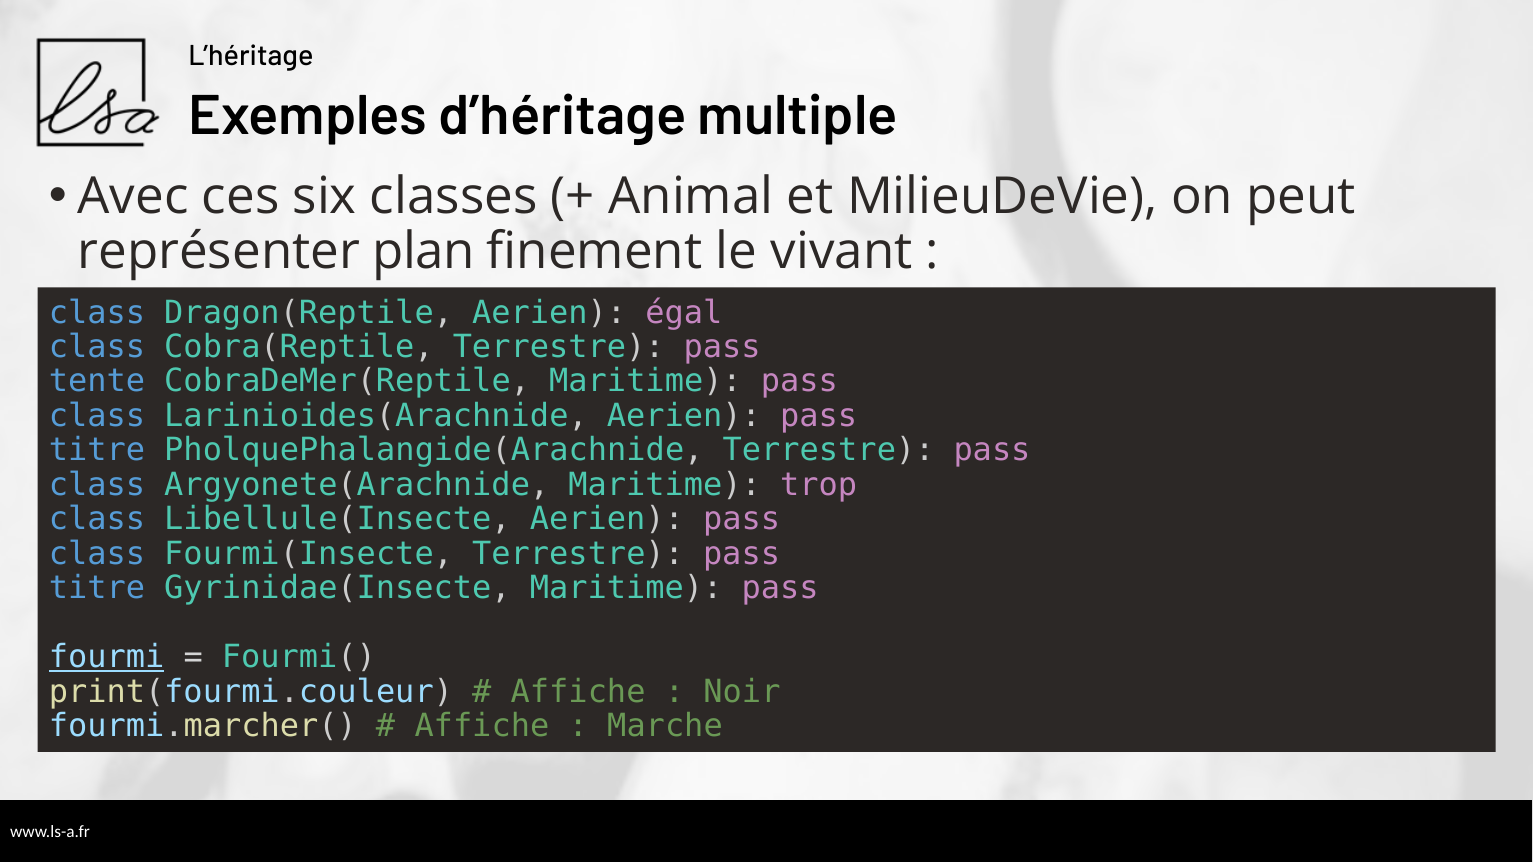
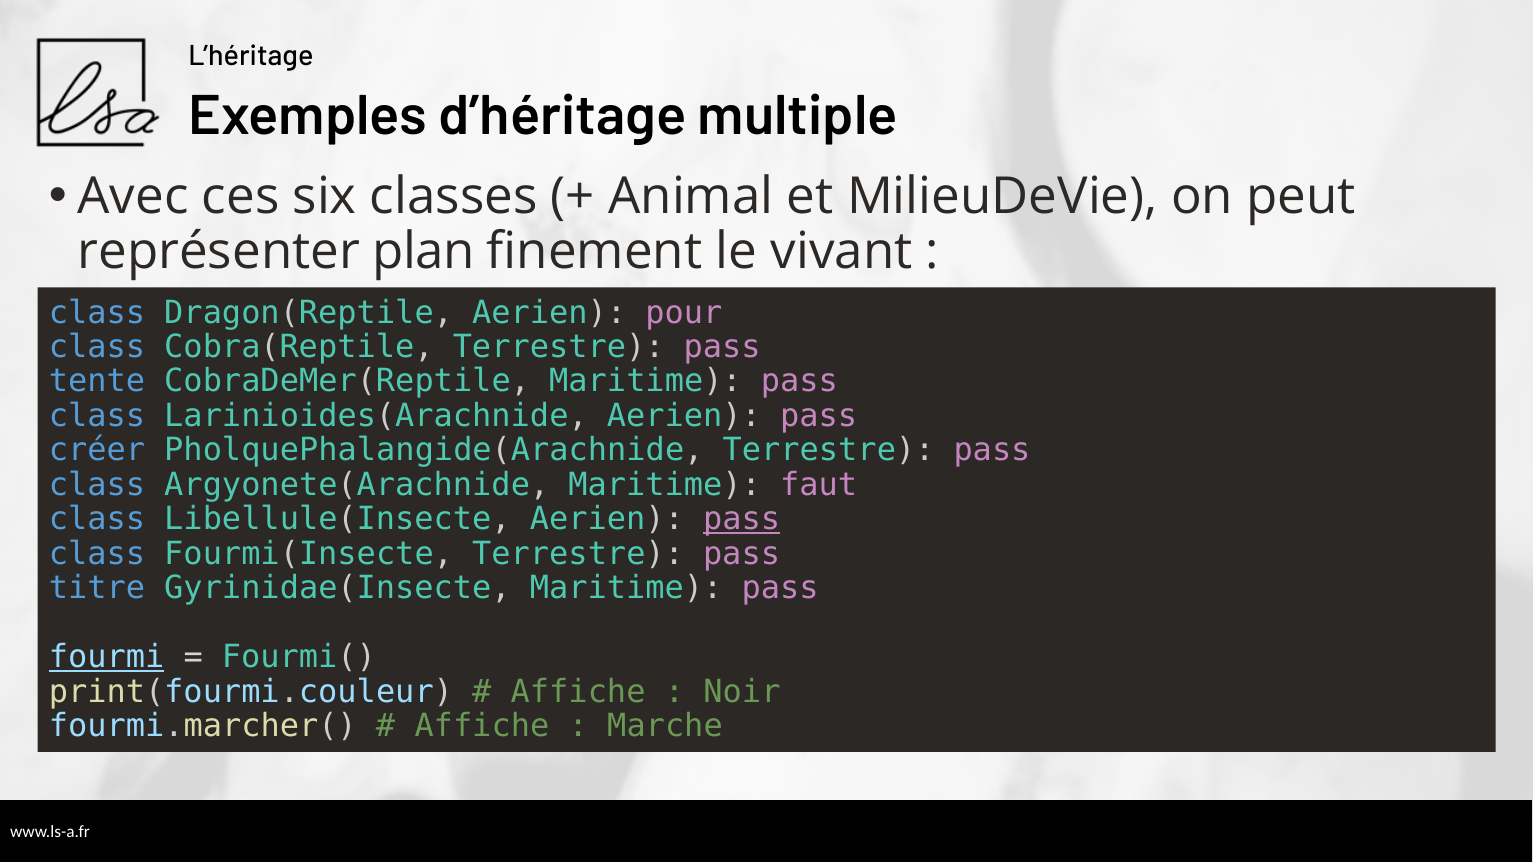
égal: égal -> pour (684, 313)
titre: titre -> créer (97, 451)
trop: trop -> faut (819, 485)
pass underline: none -> present (742, 520)
